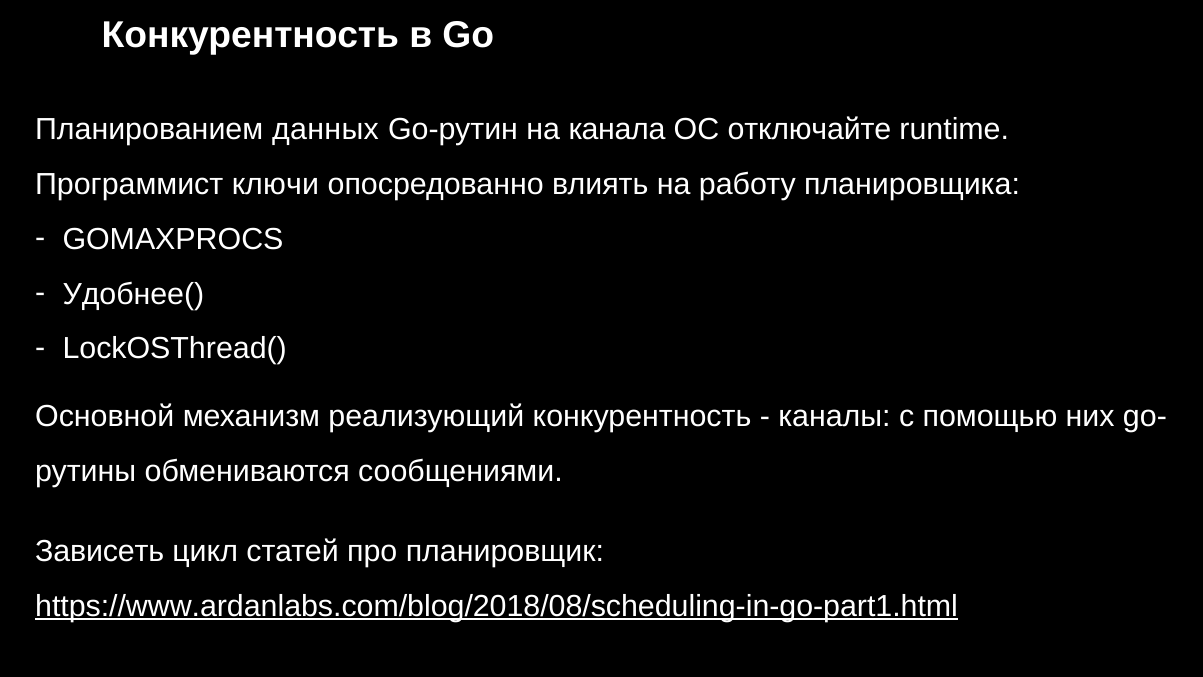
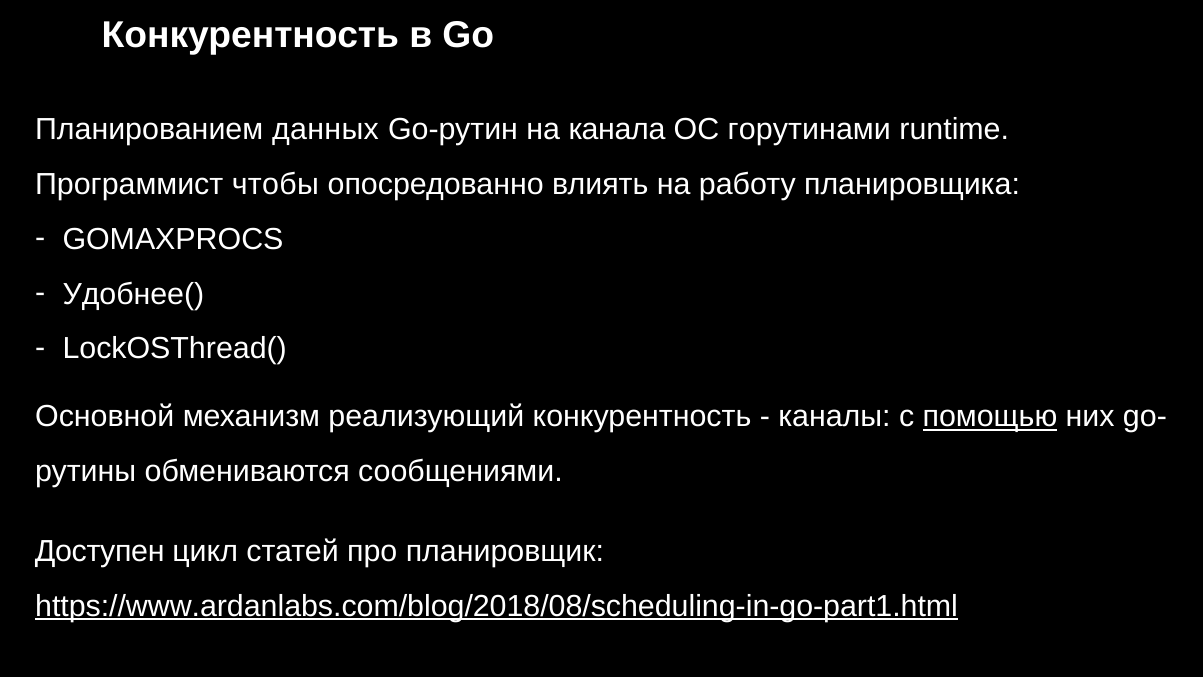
отключайте: отключайте -> горутинами (809, 130)
ключи: ключи -> чтобы (275, 184)
помощью underline: none -> present (990, 416)
Зависеть: Зависеть -> Доступен (100, 551)
